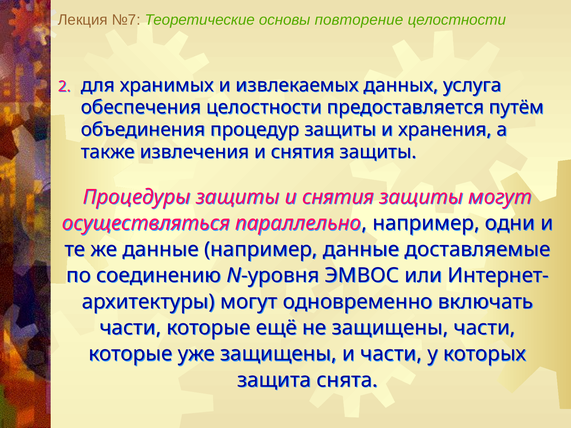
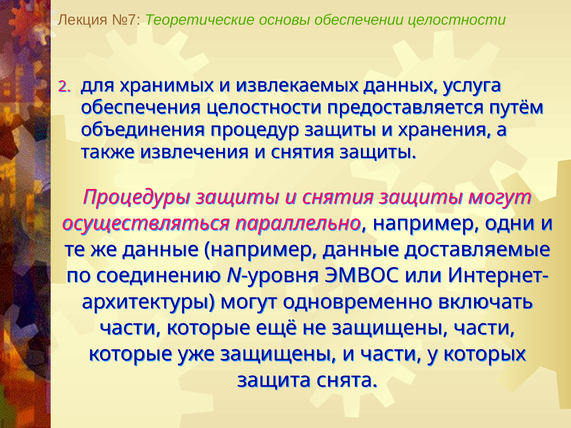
повторение: повторение -> обеспечении (359, 20)
